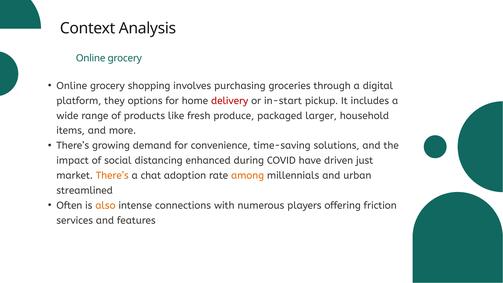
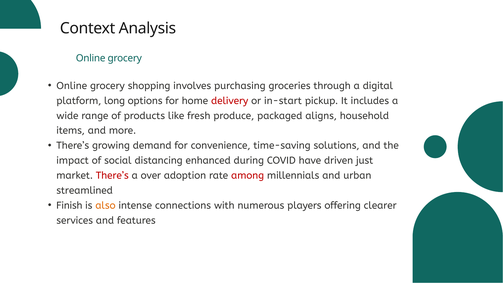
they: they -> long (115, 101)
larger: larger -> aligns (321, 116)
There’s colour: orange -> red (112, 176)
chat: chat -> over (151, 176)
among colour: orange -> red (248, 176)
Often: Often -> Finish (69, 205)
friction: friction -> clearer (380, 205)
